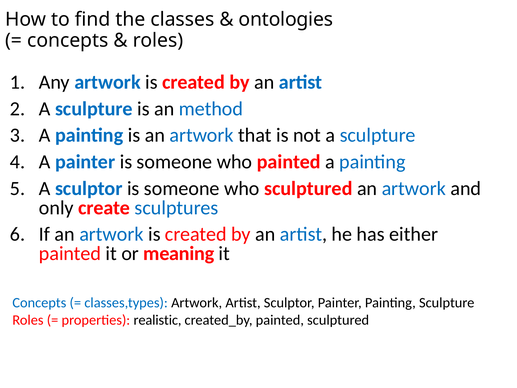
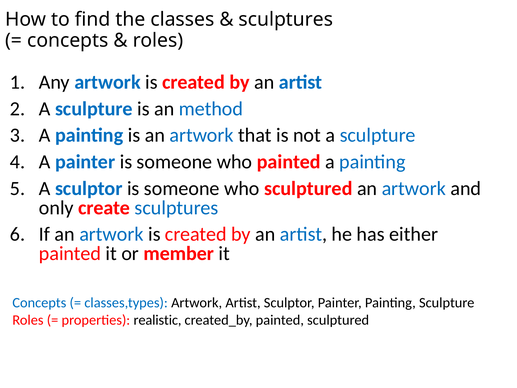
ontologies: ontologies -> sculptures (286, 19)
meaning: meaning -> member (179, 253)
